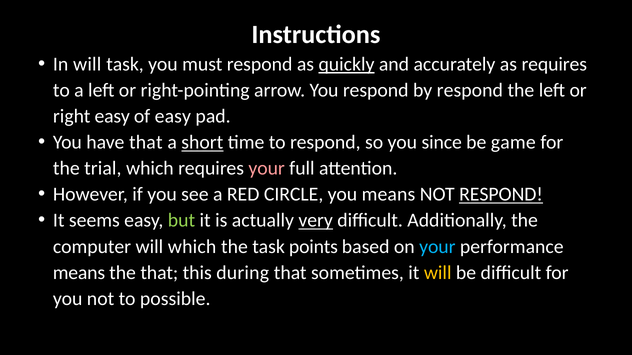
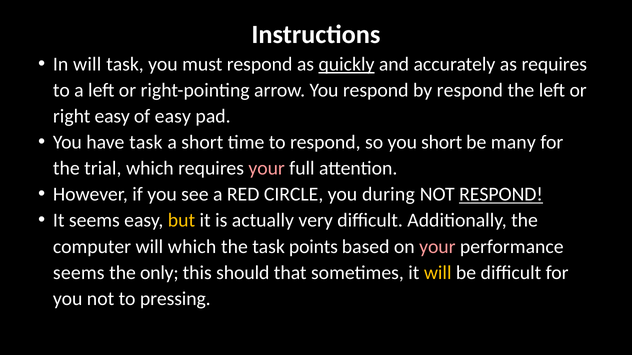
have that: that -> task (146, 143)
short underline: present -> none (202, 143)
you since: since -> short (442, 143)
game: game -> many (513, 143)
you means: means -> during (388, 195)
but colour: light green -> yellow (181, 221)
very underline: present -> none (316, 221)
your colour: light blue -> pink (437, 247)
means: means -> seems (79, 273)
the that: that -> only (159, 273)
during: during -> should (243, 273)
possible: possible -> pressing (175, 299)
